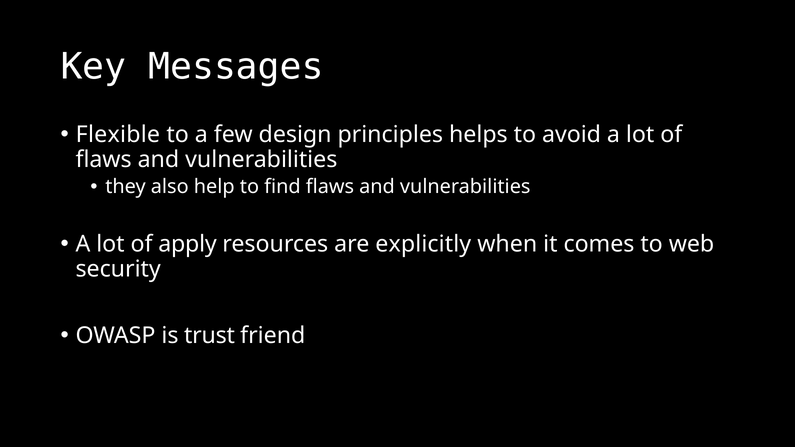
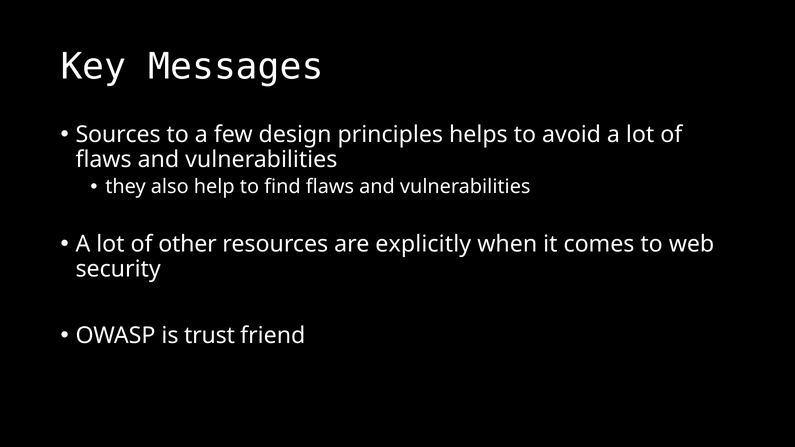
Flexible: Flexible -> Sources (118, 134)
apply: apply -> other (188, 244)
